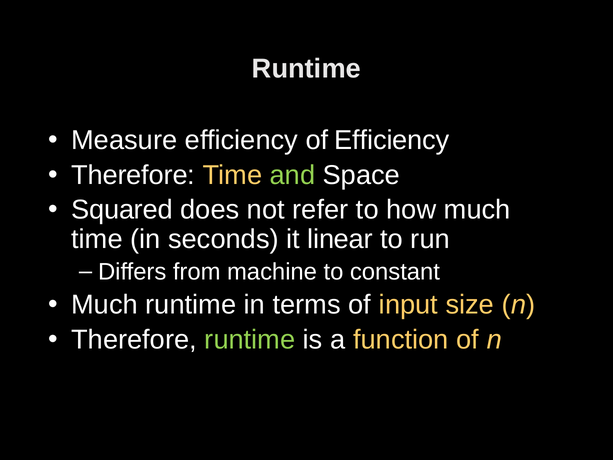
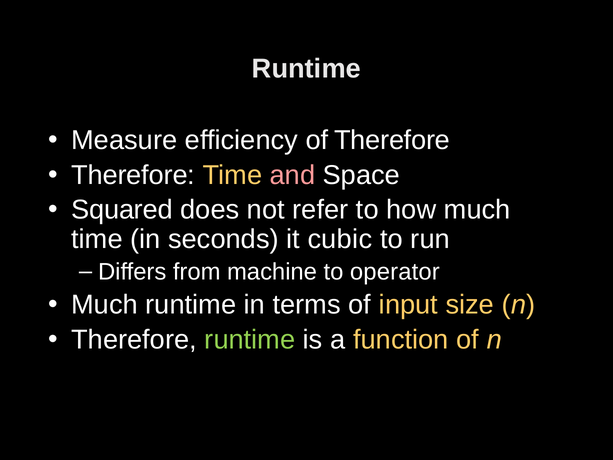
of Efficiency: Efficiency -> Therefore (392, 140)
and colour: light green -> pink (292, 175)
linear: linear -> cubic (340, 239)
constant: constant -> operator (395, 272)
